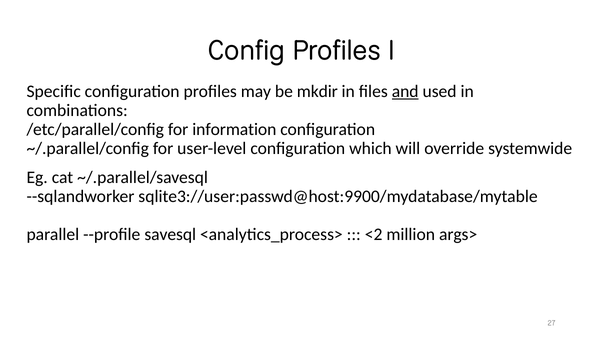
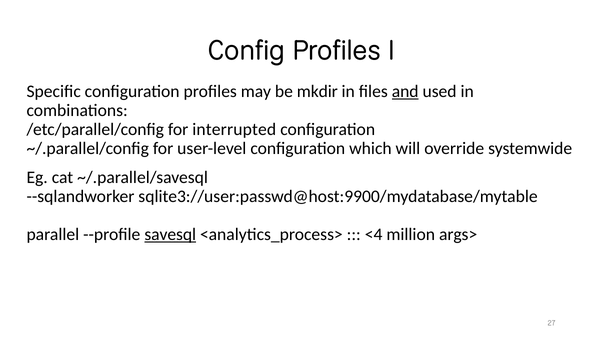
information: information -> interrupted (234, 129)
savesql underline: none -> present (170, 234)
<2: <2 -> <4 (374, 234)
